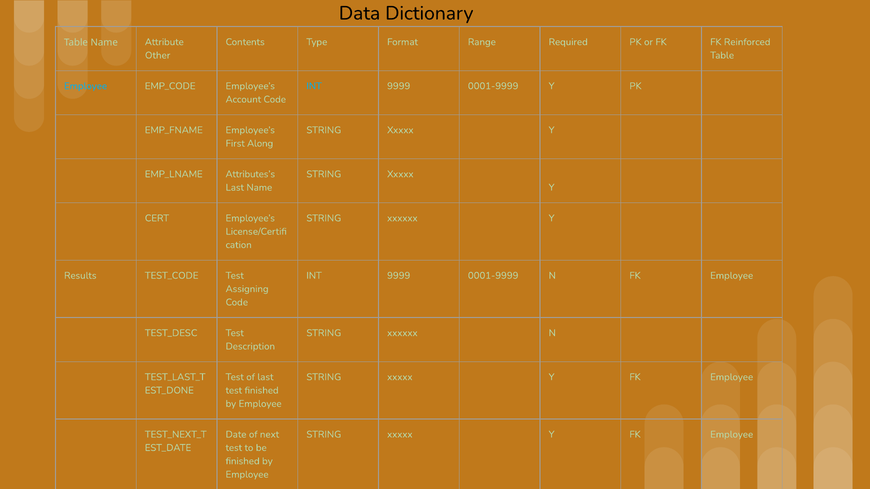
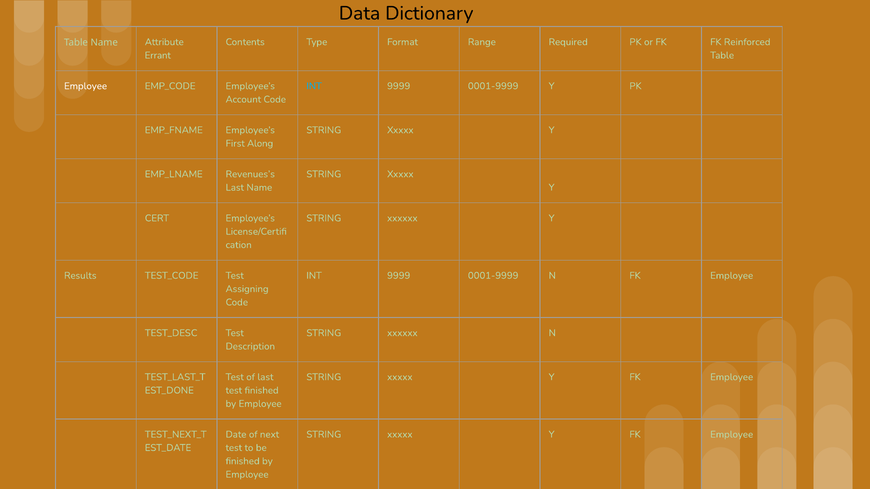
Other: Other -> Errant (158, 55)
Employee colour: light blue -> white (86, 86)
Attributes’s: Attributes’s -> Revenues’s (250, 174)
